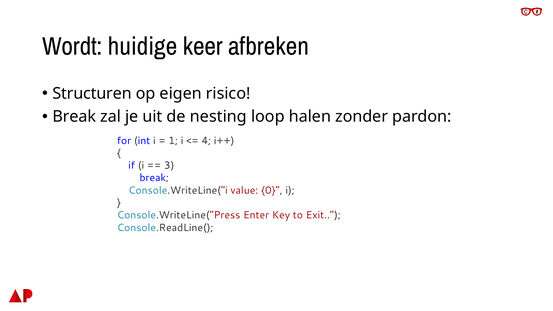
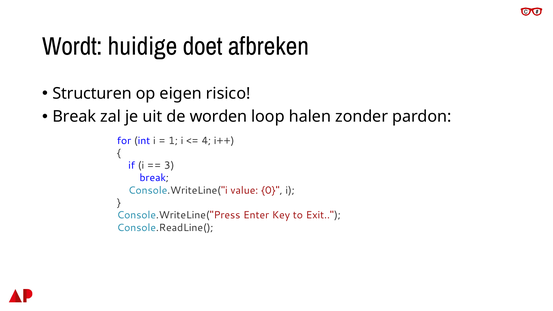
keer: keer -> doet (203, 46)
nesting: nesting -> worden (218, 117)
